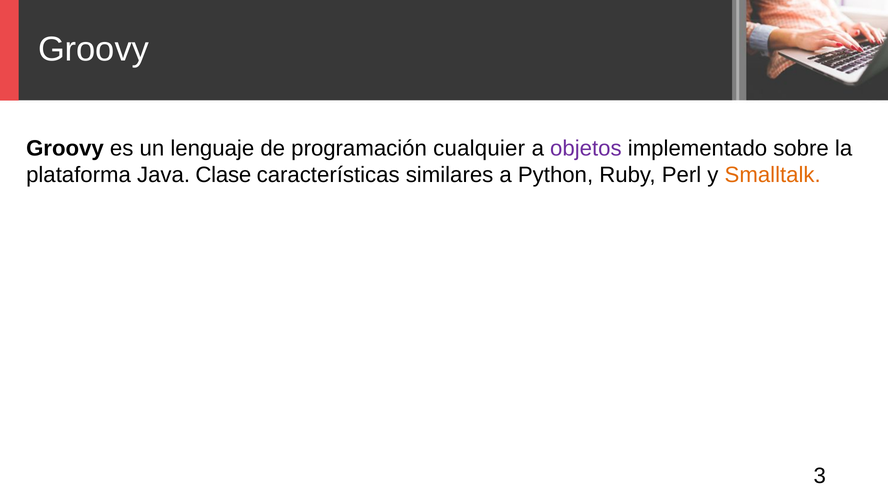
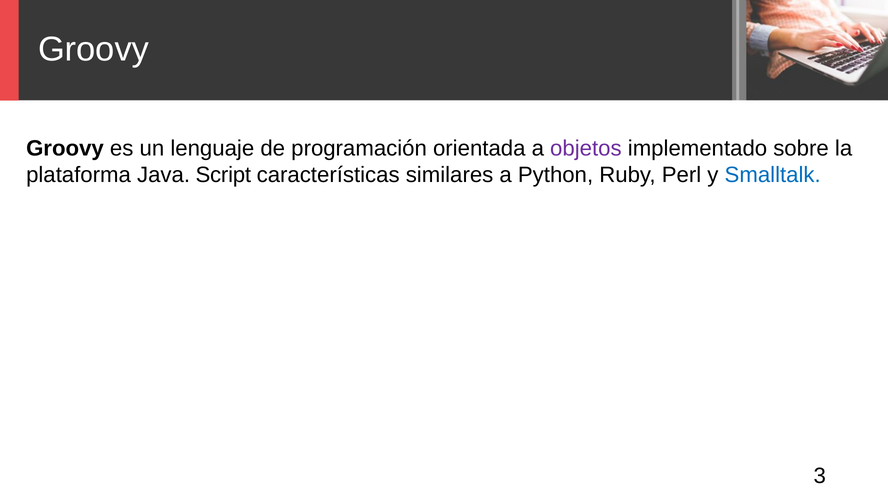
cualquier: cualquier -> orientada (479, 149)
Clase: Clase -> Script (223, 175)
Smalltalk colour: orange -> blue (773, 175)
